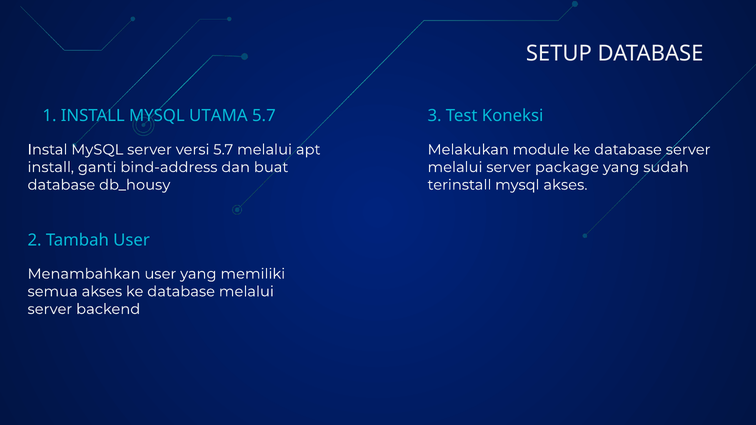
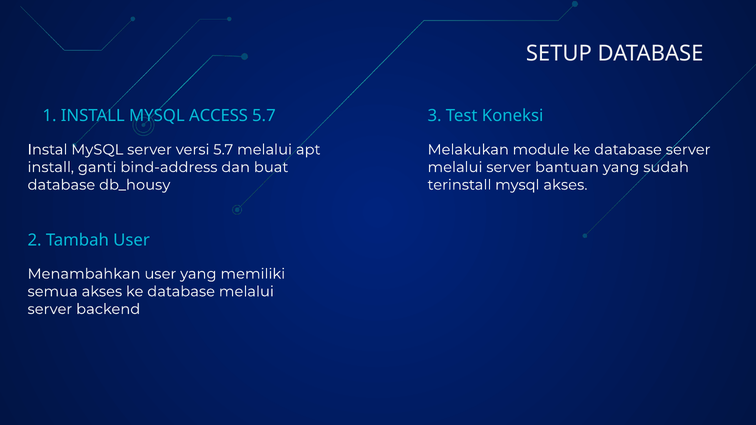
UTAMA: UTAMA -> ACCESS (219, 116)
package: package -> bantuan (567, 167)
